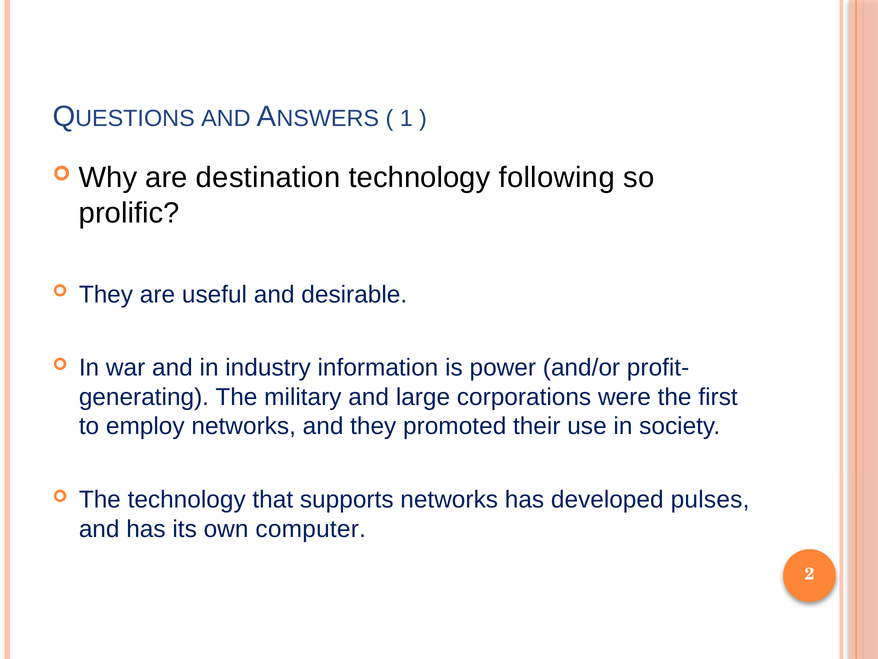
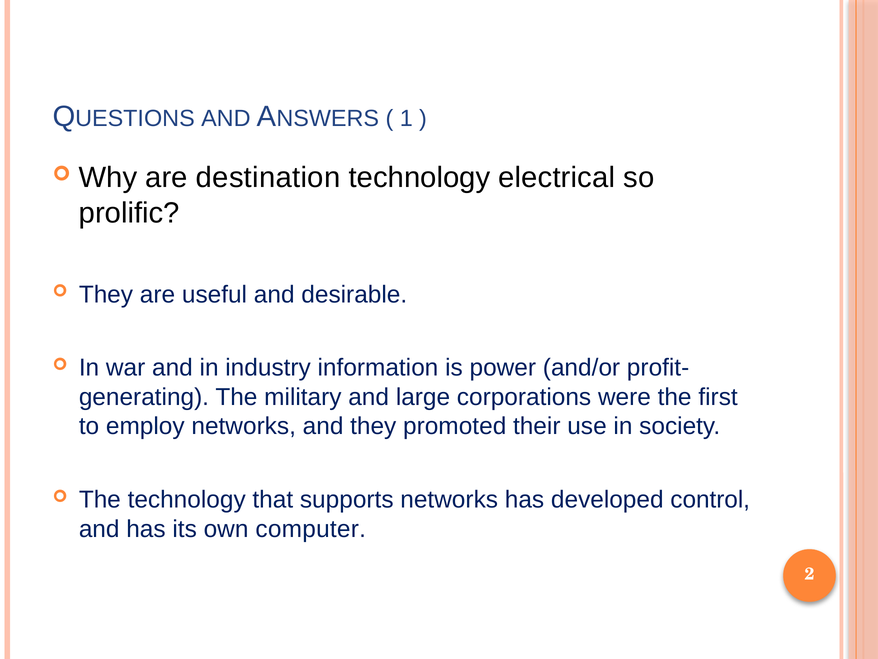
following: following -> electrical (557, 178)
pulses: pulses -> control (710, 499)
